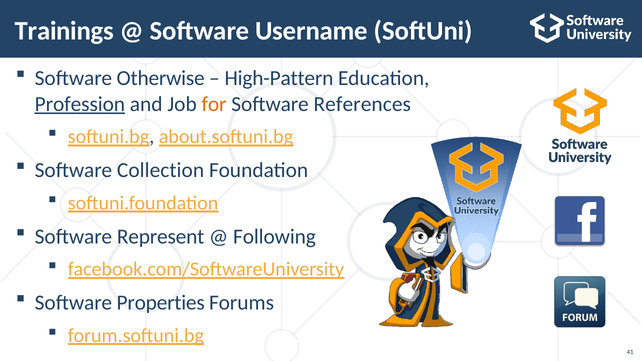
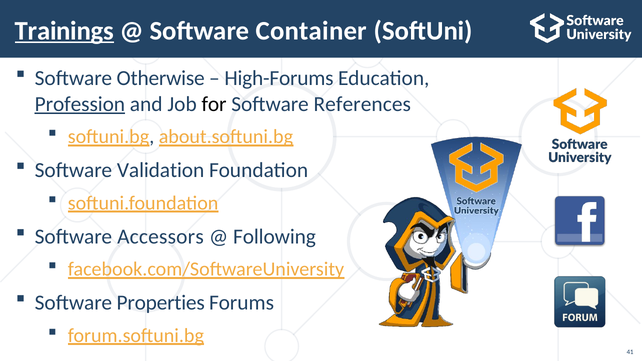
Trainings underline: none -> present (64, 31)
Username: Username -> Container (311, 31)
High-Pattern: High-Pattern -> High-Forums (279, 78)
for colour: orange -> black (214, 104)
Collection: Collection -> Validation (161, 170)
Represent: Represent -> Accessors (160, 237)
